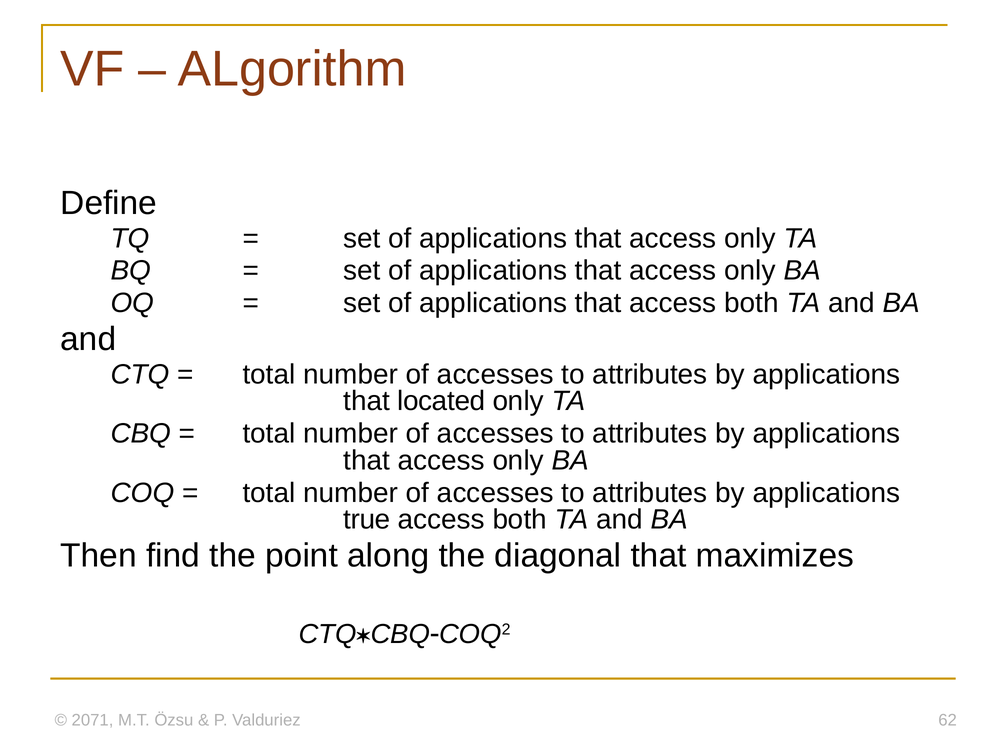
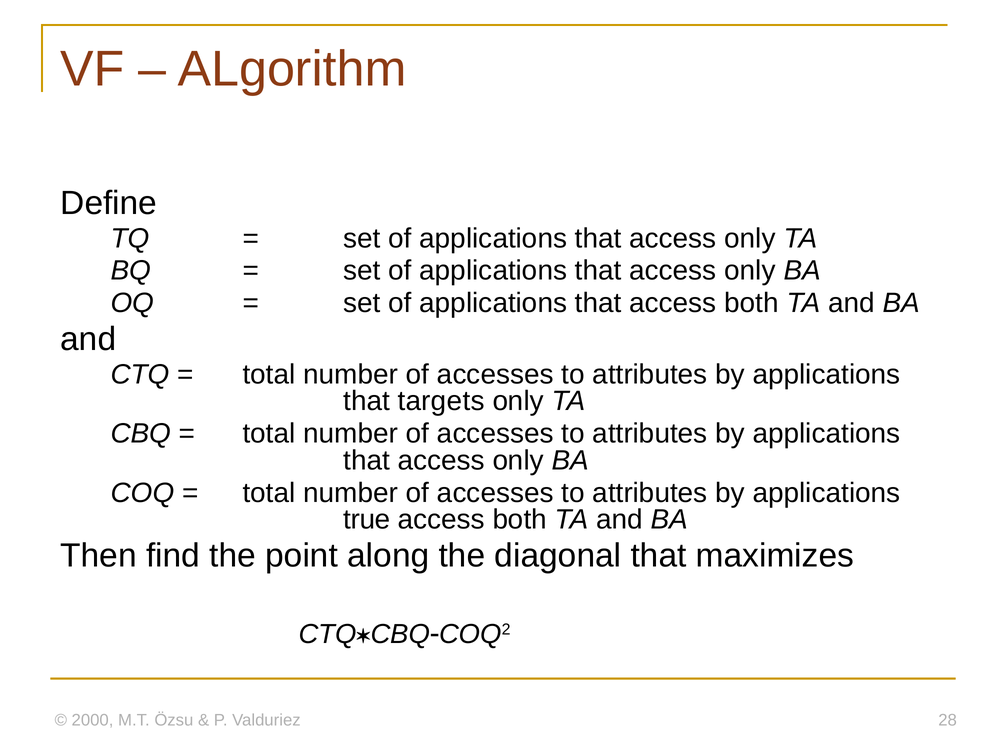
located: located -> targets (441, 402)
2071: 2071 -> 2000 (93, 721)
62: 62 -> 28 (948, 721)
